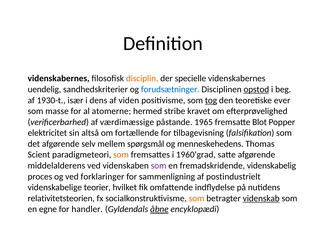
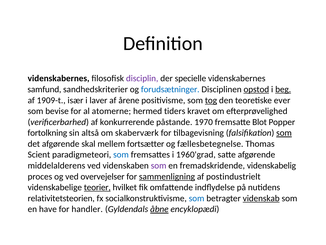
disciplin colour: orange -> purple (142, 78)
uendelig: uendelig -> samfund (44, 89)
beg underline: none -> present (283, 89)
1930-t: 1930-t -> 1909-t (51, 100)
dens: dens -> laver (98, 100)
viden: viden -> årene (129, 100)
masse: masse -> bevise (57, 111)
stribe: stribe -> tiders (175, 111)
værdimæssige: værdimæssige -> konkurrerende (127, 122)
1965: 1965 -> 1970 (204, 122)
elektricitet: elektricitet -> fortolkning (47, 133)
fortællende: fortællende -> skaberværk (137, 133)
som underline: none -> present (284, 133)
selv: selv -> skal (88, 144)
spørgsmål: spørgsmål -> fortsætter (146, 144)
menneskehedens: menneskehedens -> fællesbetegnelse (210, 144)
som colour: orange -> blue (121, 154)
forklaringer: forklaringer -> overvejelser (103, 176)
sammenligning underline: none -> present (167, 176)
teorier underline: none -> present (97, 187)
som colour: orange -> blue (197, 198)
egne: egne -> have (48, 209)
